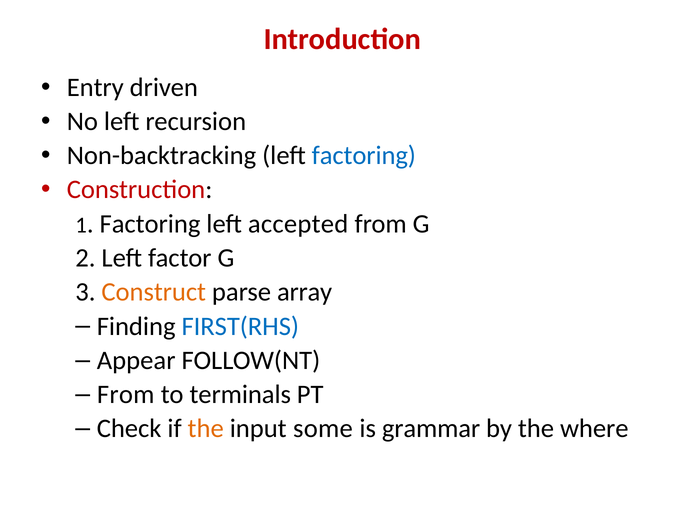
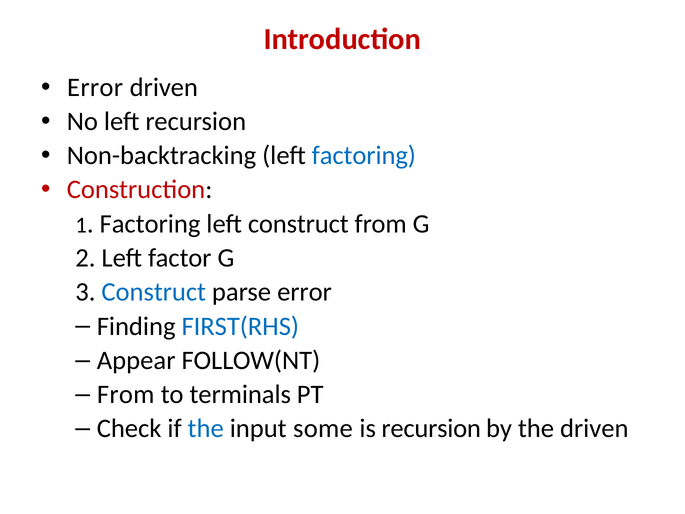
Entry: Entry -> Error (95, 87)
left accepted: accepted -> construct (298, 224)
Construct colour: orange -> blue (154, 292)
parse array: array -> error (304, 292)
the colour: orange -> blue (206, 428)
is grammar: grammar -> recursion (431, 428)
the where: where -> driven (594, 428)
